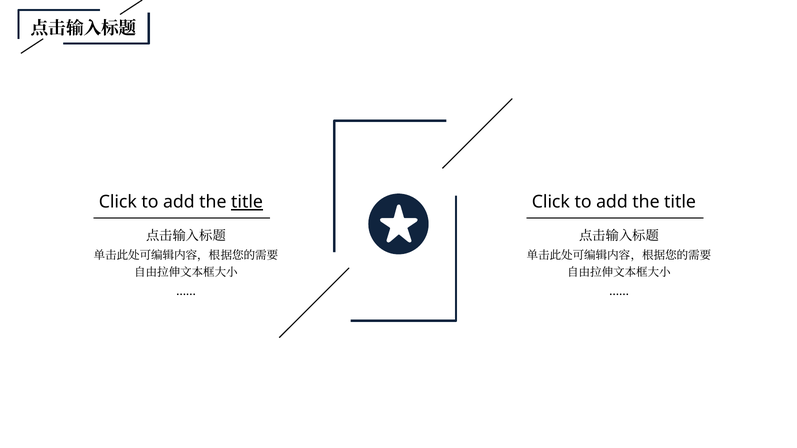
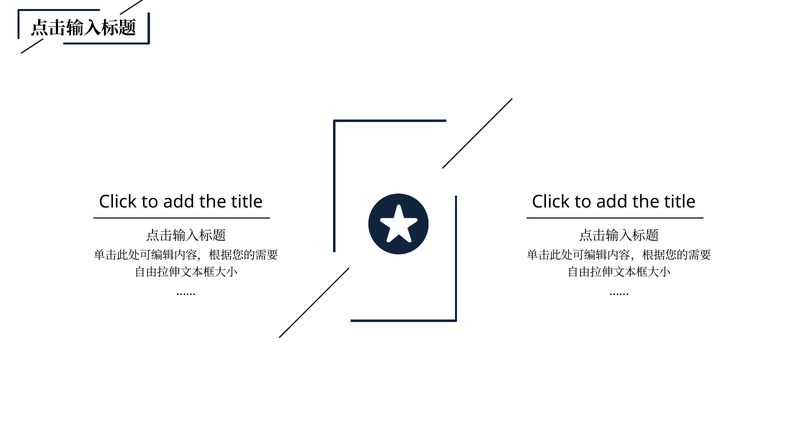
title underline: present -> none (247, 202)
